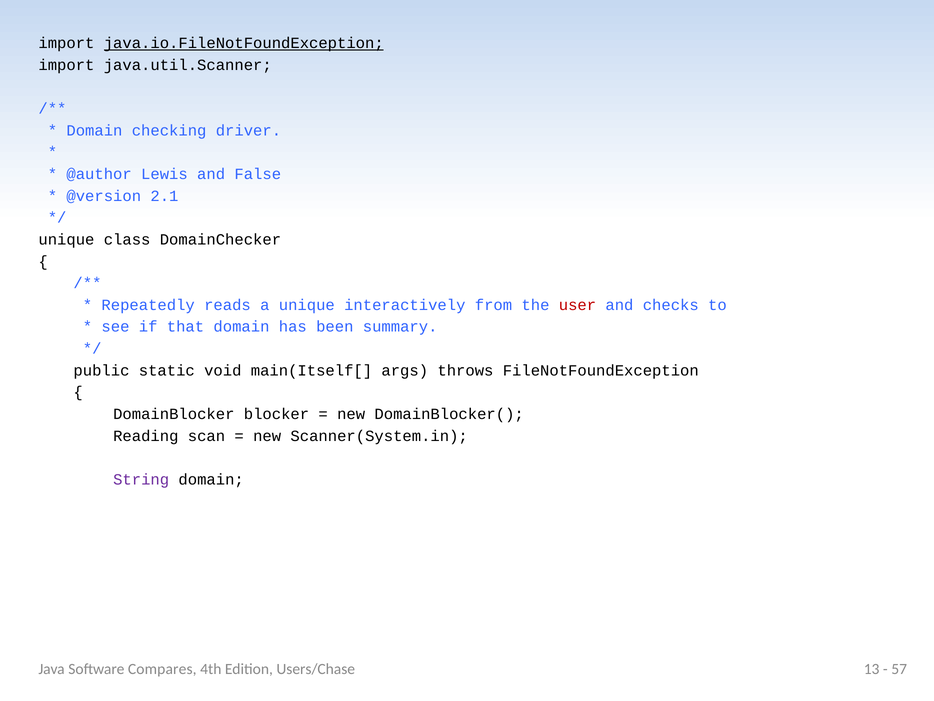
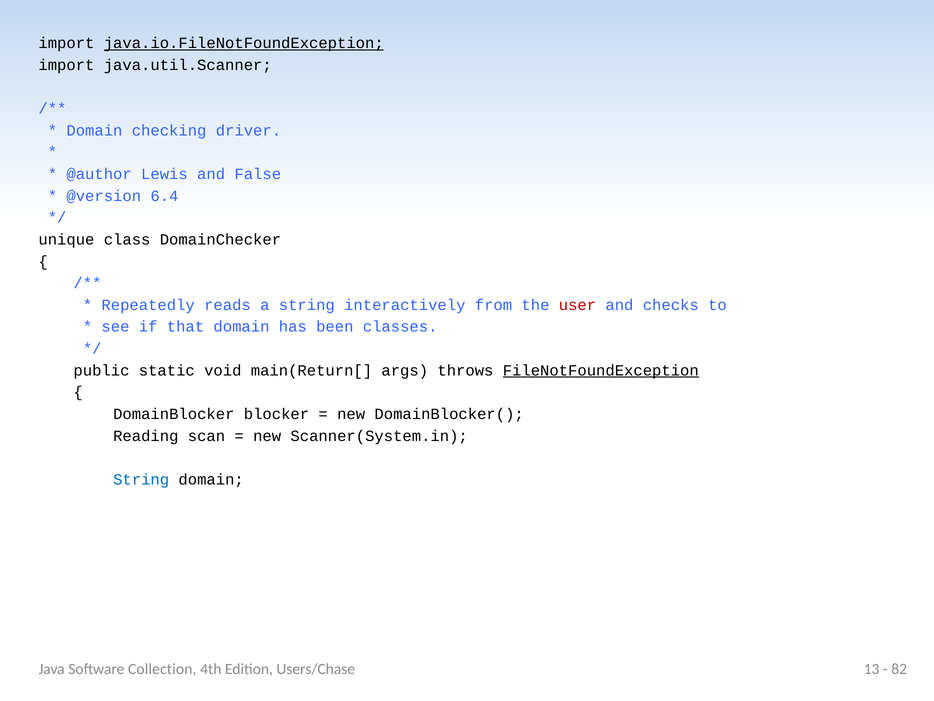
2.1: 2.1 -> 6.4 (164, 196)
a unique: unique -> string (307, 305)
summary: summary -> classes (400, 327)
main(Itself[: main(Itself[ -> main(Return[ (311, 370)
FileNotFoundException underline: none -> present (601, 370)
String colour: purple -> blue (141, 479)
Compares: Compares -> Collection (162, 669)
57: 57 -> 82 (899, 669)
